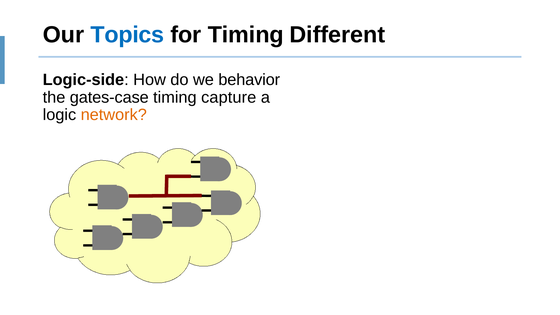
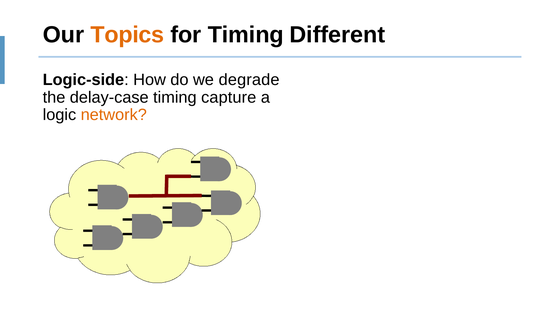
Topics colour: blue -> orange (127, 35)
behavior: behavior -> degrade (249, 80)
gates-case: gates-case -> delay-case (109, 97)
